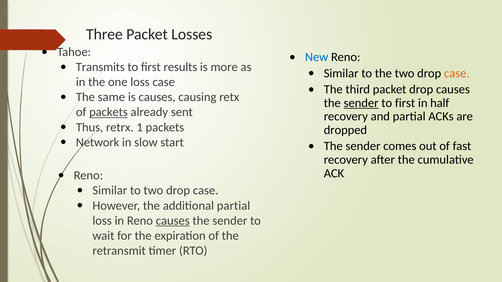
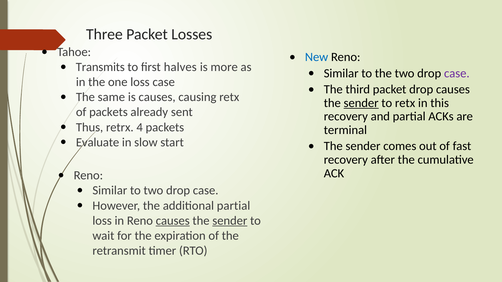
results: results -> halves (180, 67)
case colour: orange -> purple (457, 73)
first: first -> retx (405, 103)
half: half -> this (440, 103)
packets underline: present -> none (108, 112)
1: 1 -> 4 (140, 127)
dropped: dropped -> terminal (345, 130)
Network: Network -> Evaluate (98, 142)
sender underline: none -> present (230, 221)
